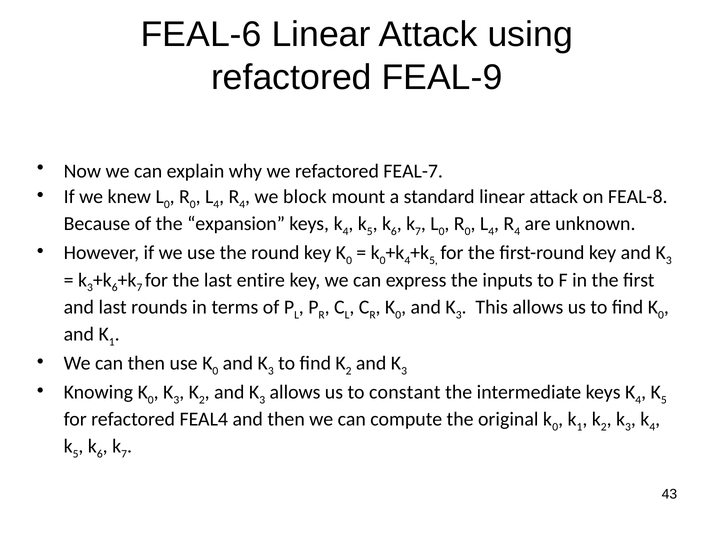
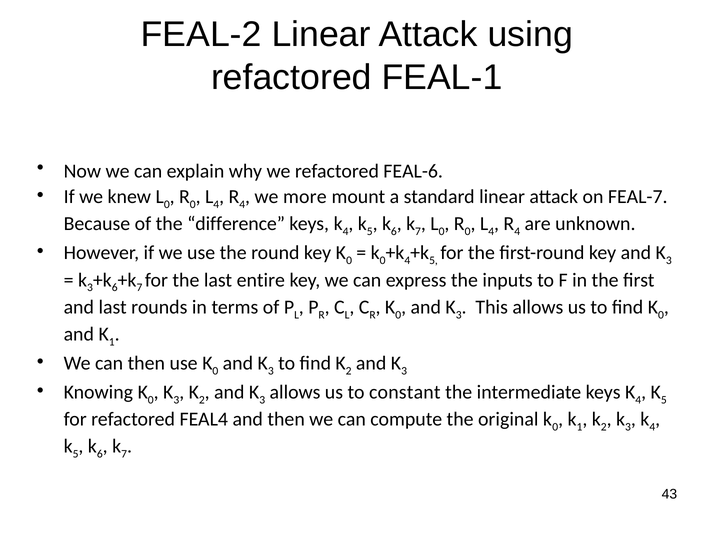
FEAL-6: FEAL-6 -> FEAL-2 (201, 35)
FEAL-9: FEAL-9 -> FEAL-1 (442, 77)
FEAL-7: FEAL-7 -> FEAL-6 (413, 171)
block: block -> more (305, 197)
FEAL-8: FEAL-8 -> FEAL-7 (638, 197)
expansion: expansion -> difference (236, 224)
